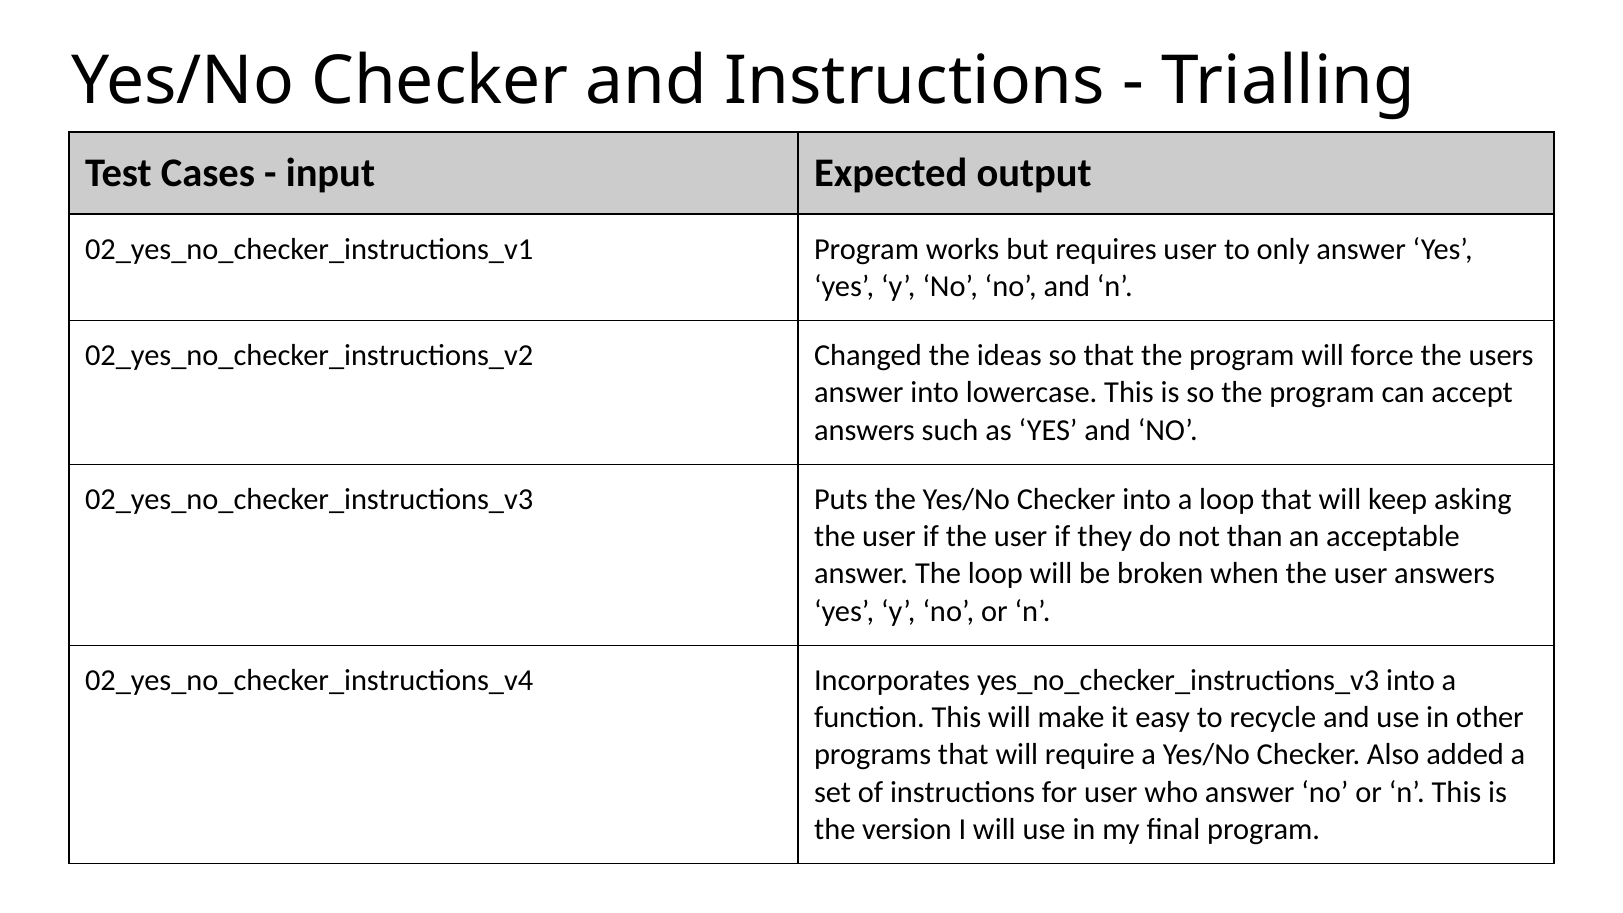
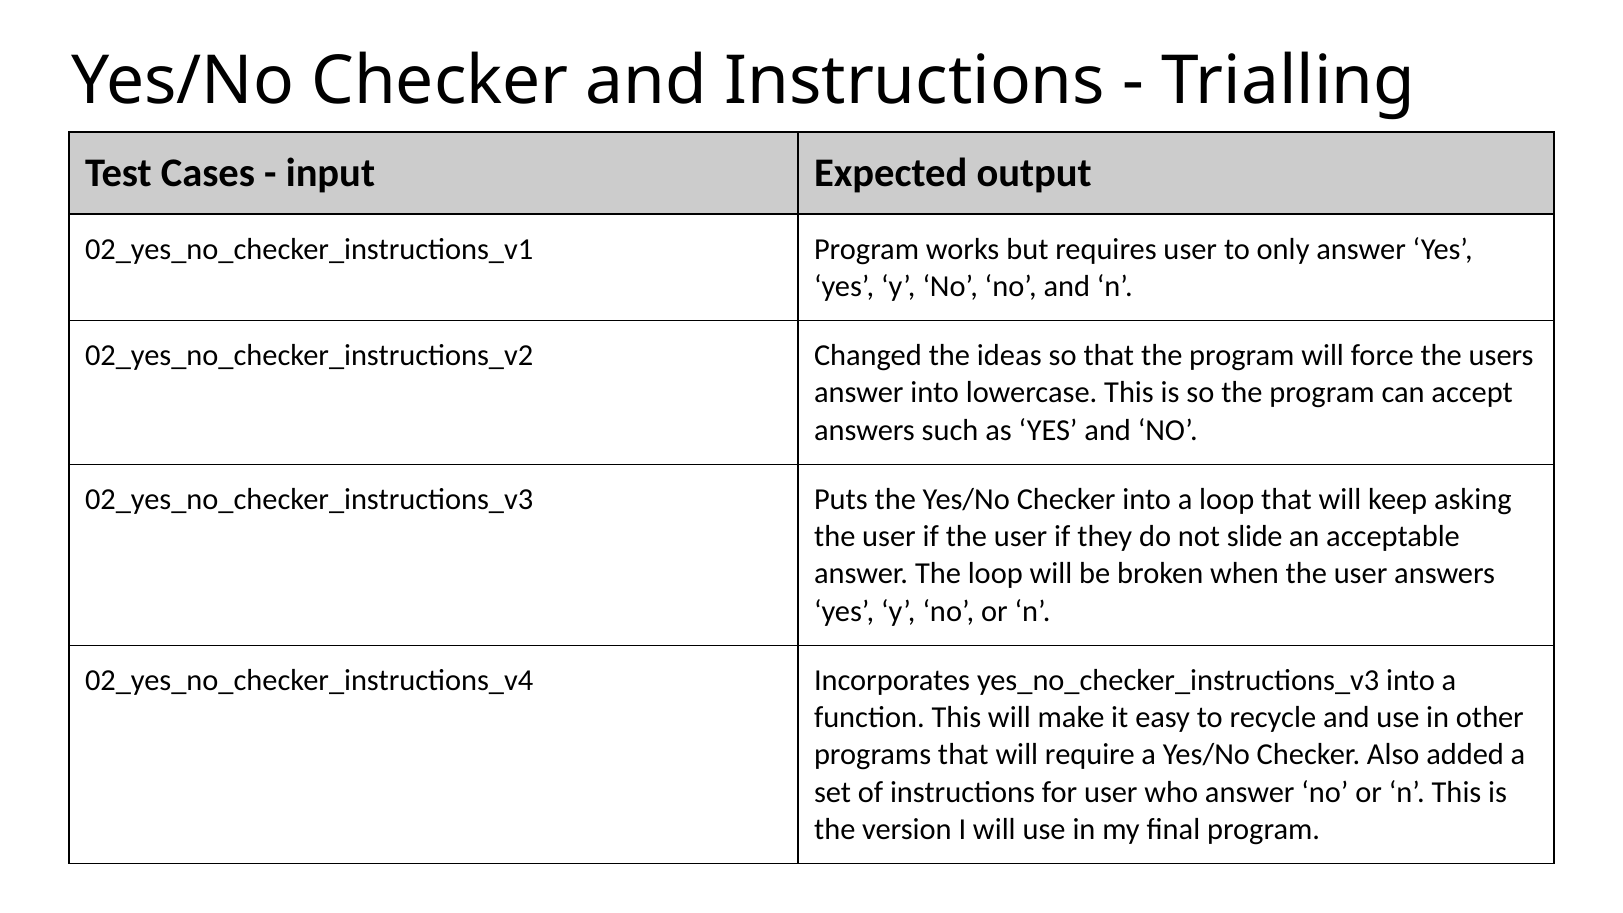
than: than -> slide (1255, 537)
